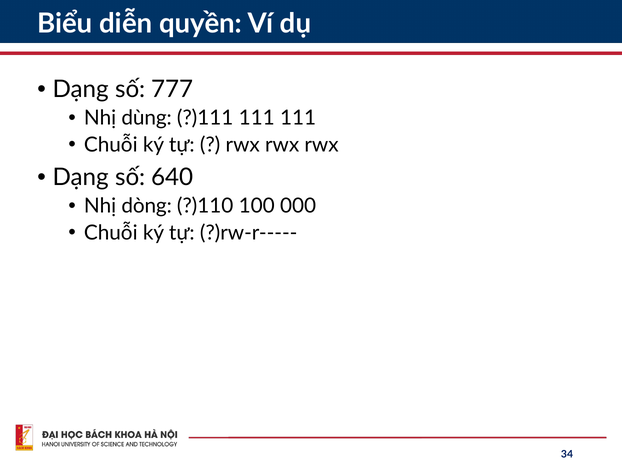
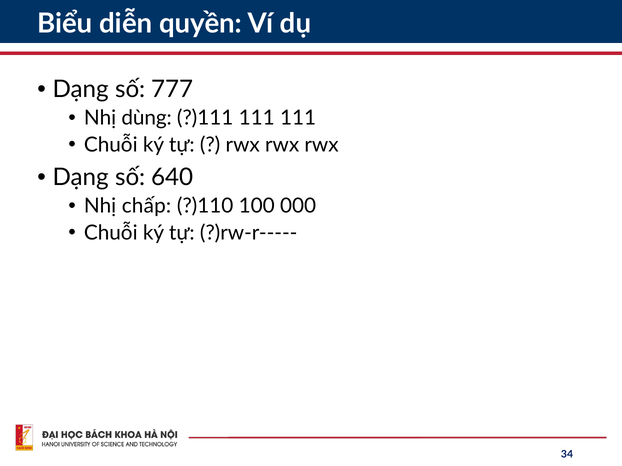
dòng: dòng -> chấp (146, 206)
